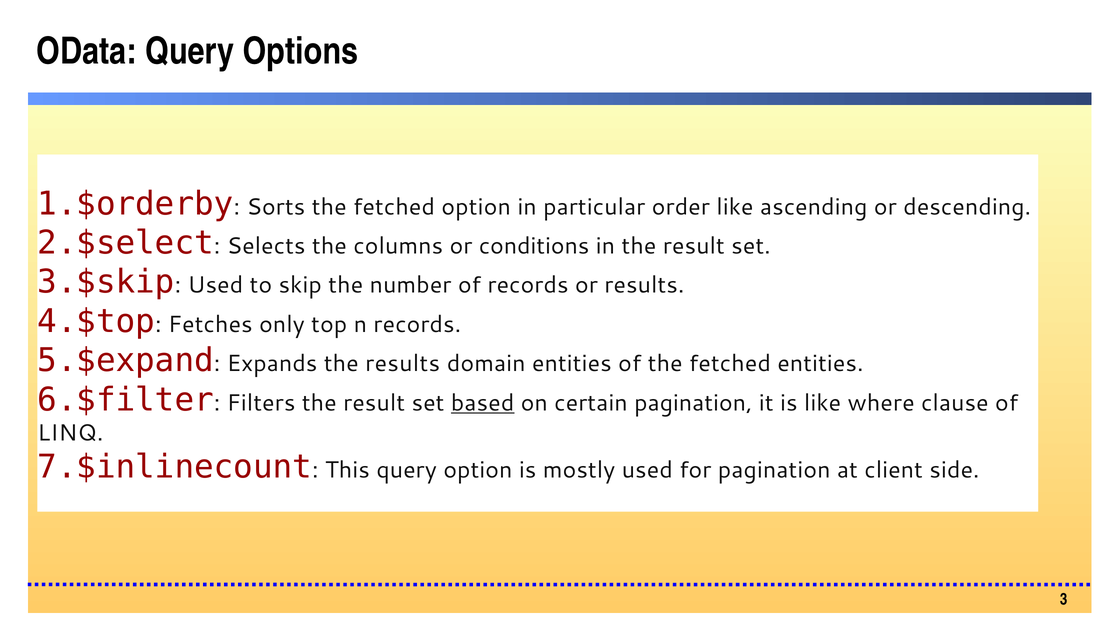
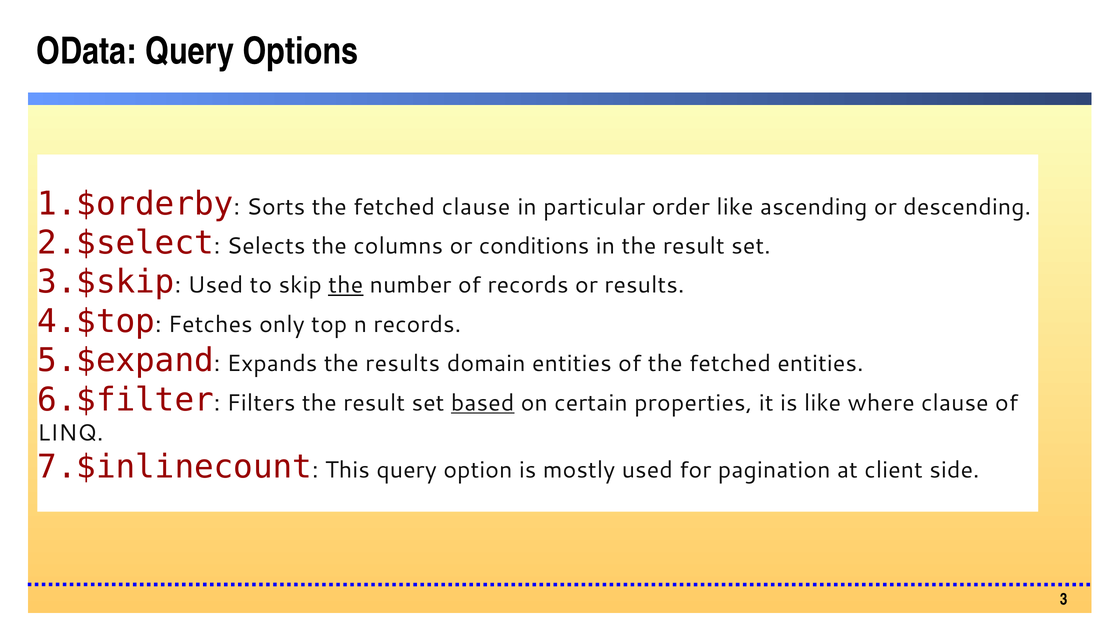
fetched option: option -> clause (476, 207)
the underline: none -> present (346, 285)
certain pagination: pagination -> properties (693, 403)
